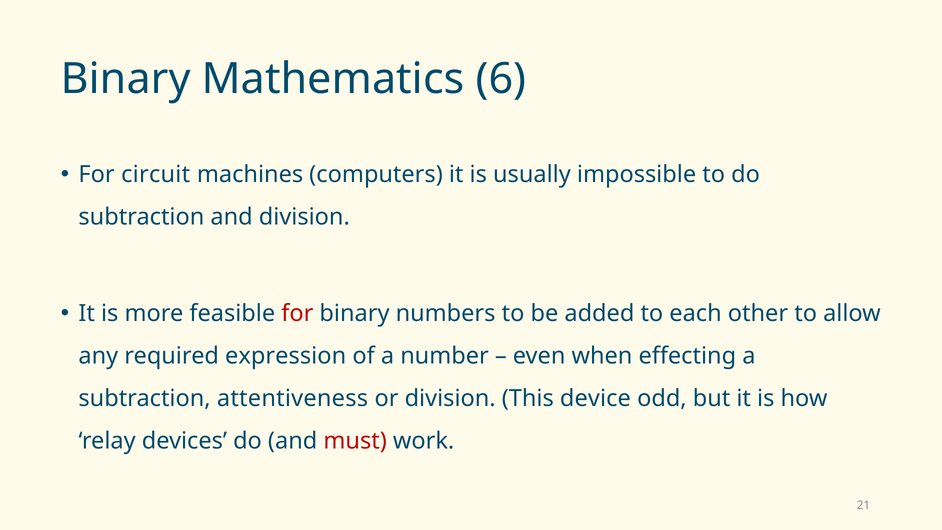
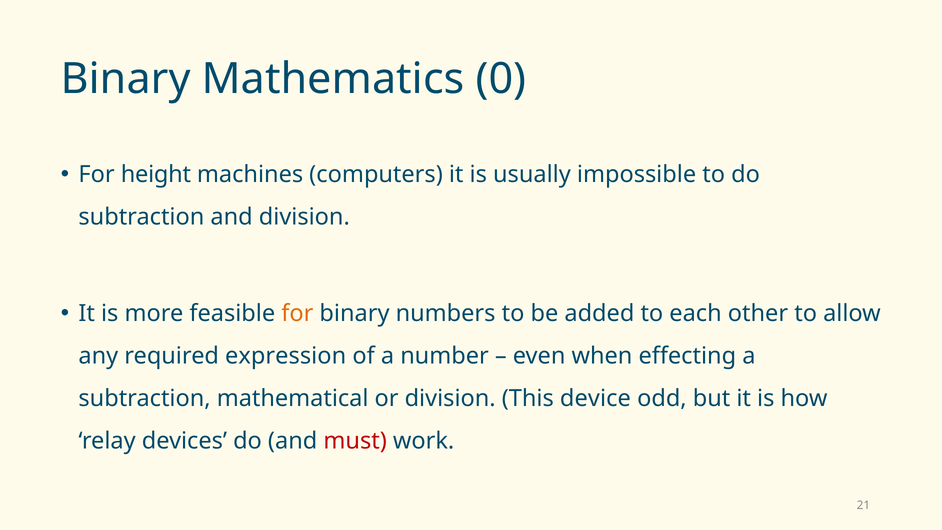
6: 6 -> 0 (501, 79)
circuit: circuit -> height (156, 174)
for colour: red -> orange (297, 313)
attentiveness: attentiveness -> mathematical (293, 398)
